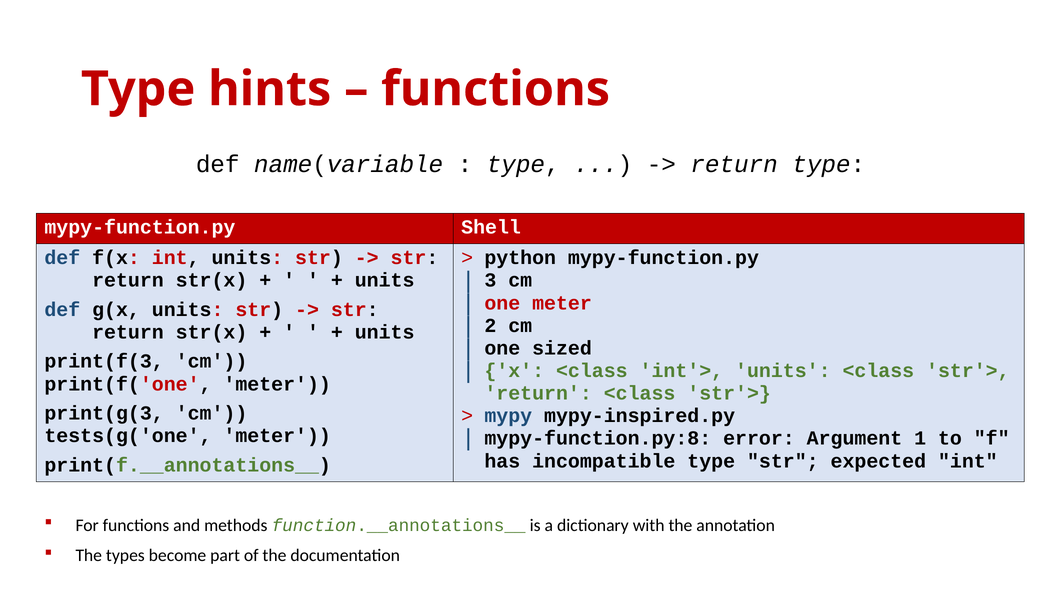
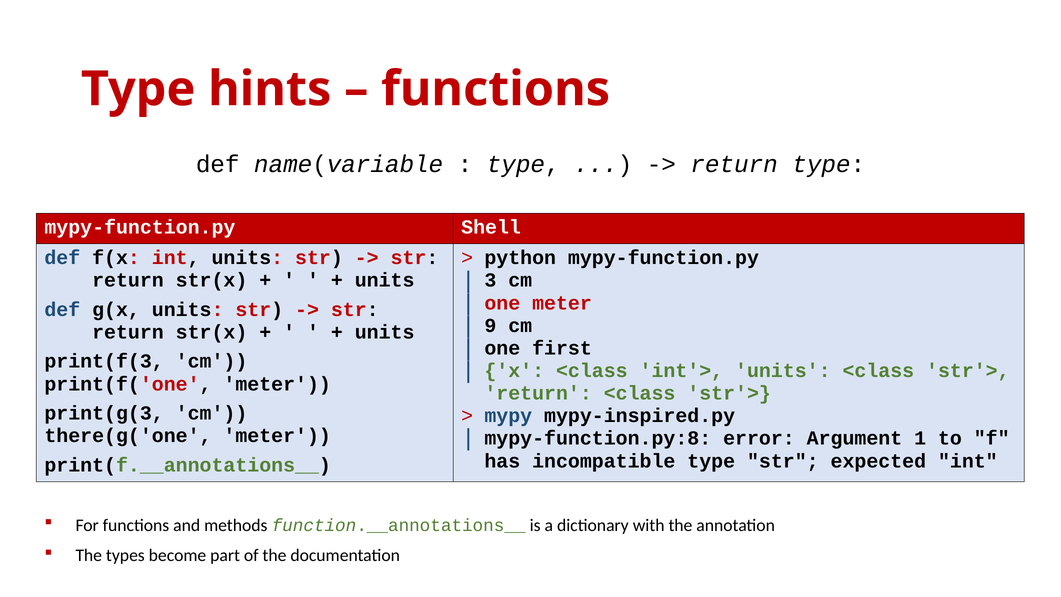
2: 2 -> 9 (490, 325)
sized: sized -> first (562, 348)
tests(g('one: tests(g('one -> there(g('one (128, 436)
